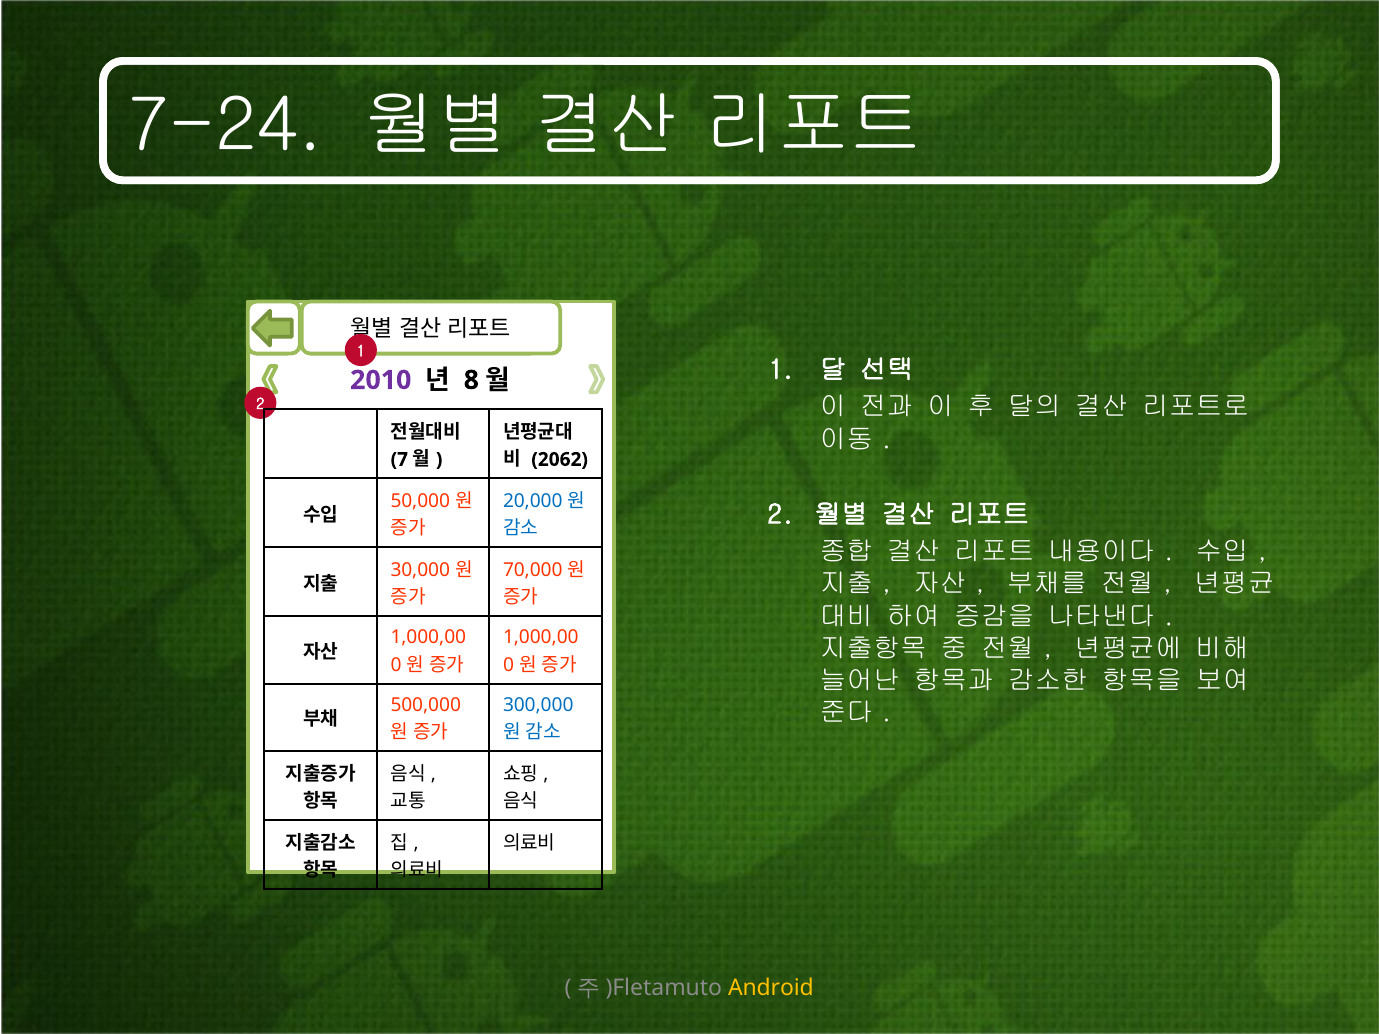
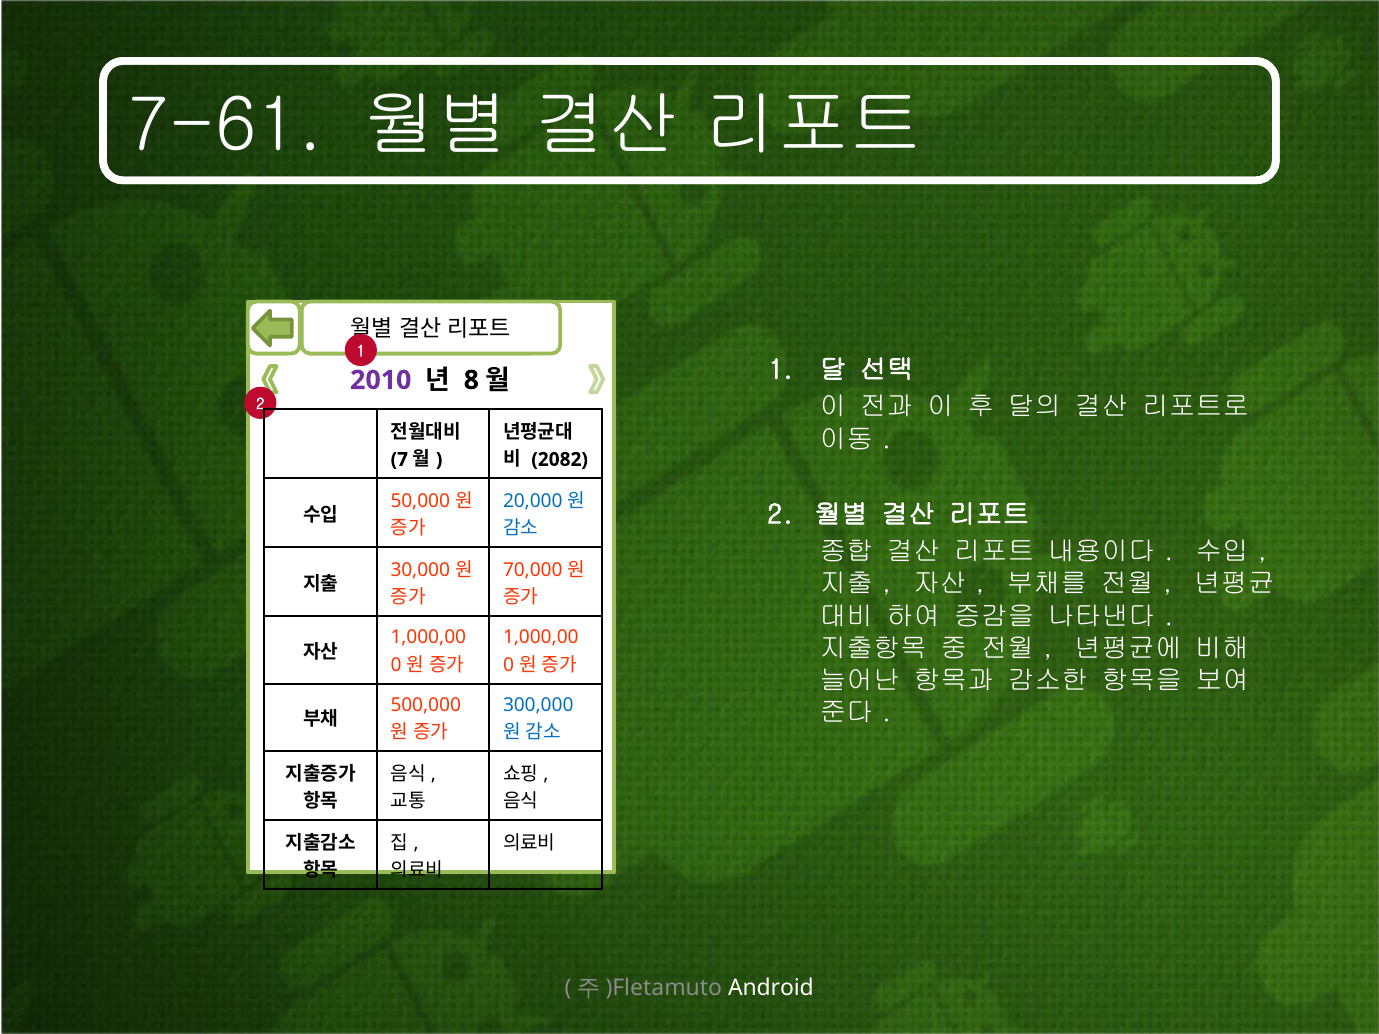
7-24: 7-24 -> 7-61 (225, 126)
2062: 2062 -> 2082 (560, 460)
Android colour: yellow -> white (771, 988)
